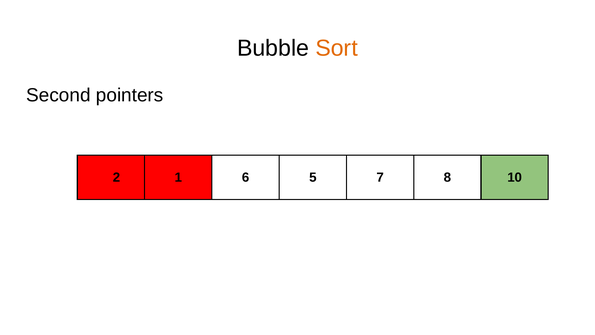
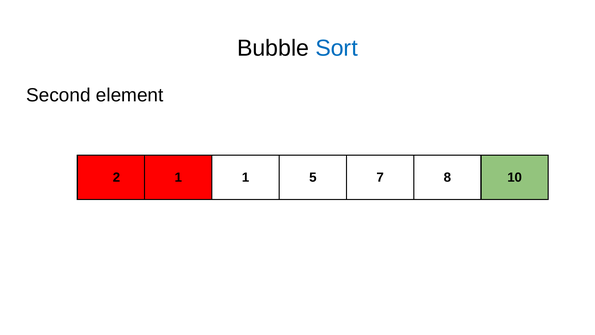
Sort colour: orange -> blue (337, 48)
pointers: pointers -> element (130, 95)
1 6: 6 -> 1 (246, 177)
